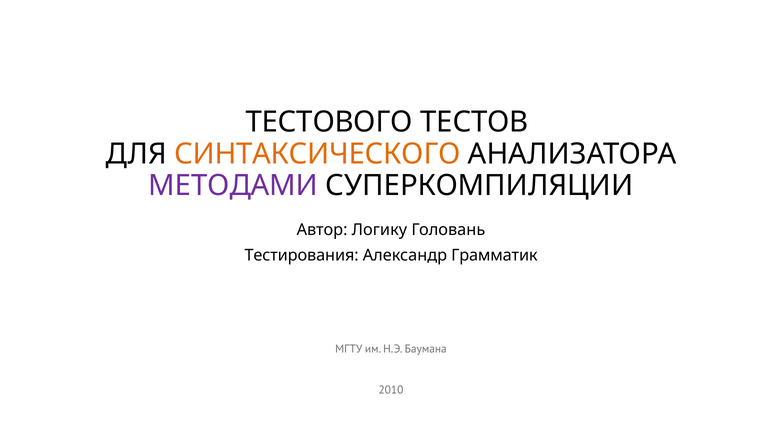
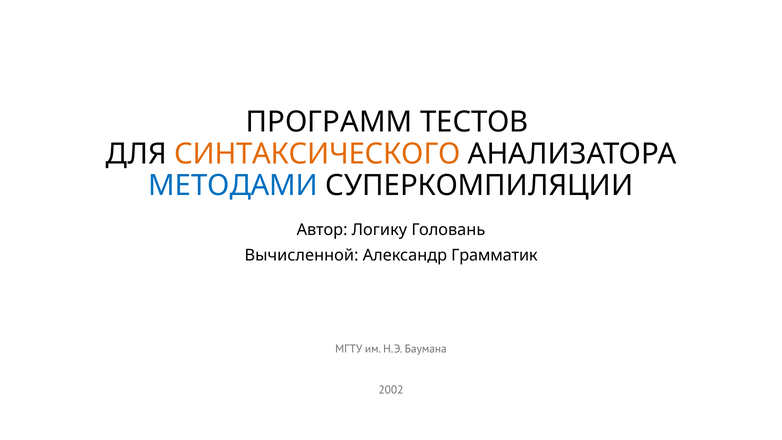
ТЕСТОВОГО: ТЕСТОВОГО -> ПРОГРАММ (329, 122)
МЕТОДАМИ colour: purple -> blue (233, 185)
Тестирования: Тестирования -> Вычисленной (302, 256)
2010: 2010 -> 2002 (391, 390)
